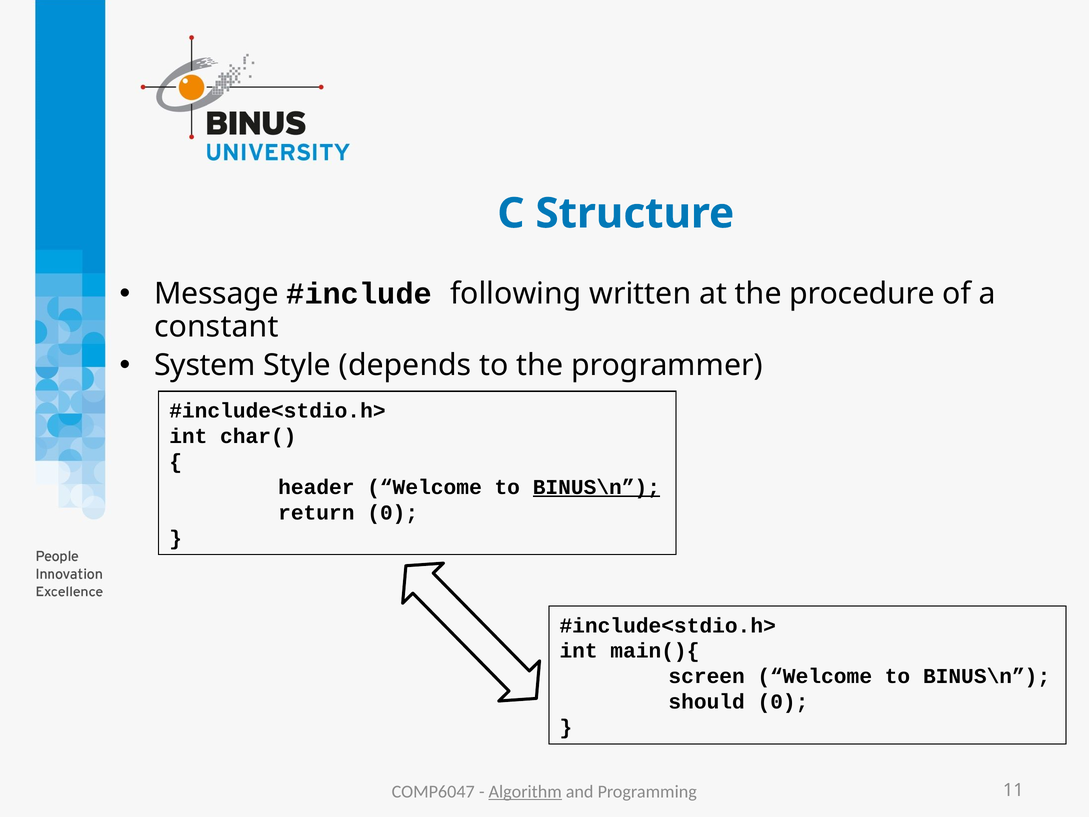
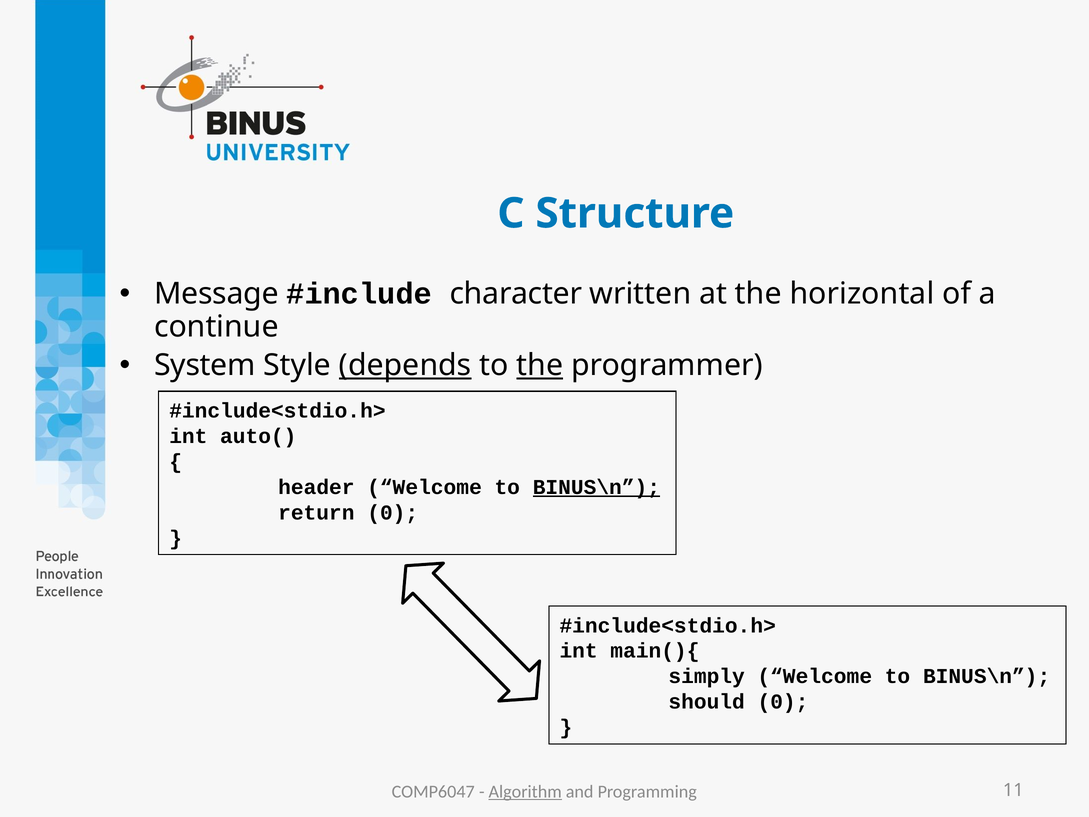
following: following -> character (516, 294)
procedure: procedure -> horizontal (862, 294)
constant: constant -> continue (216, 327)
depends underline: none -> present (405, 365)
the underline: none -> present (540, 365)
char(: char( -> auto( (258, 436)
screen: screen -> simply (707, 676)
